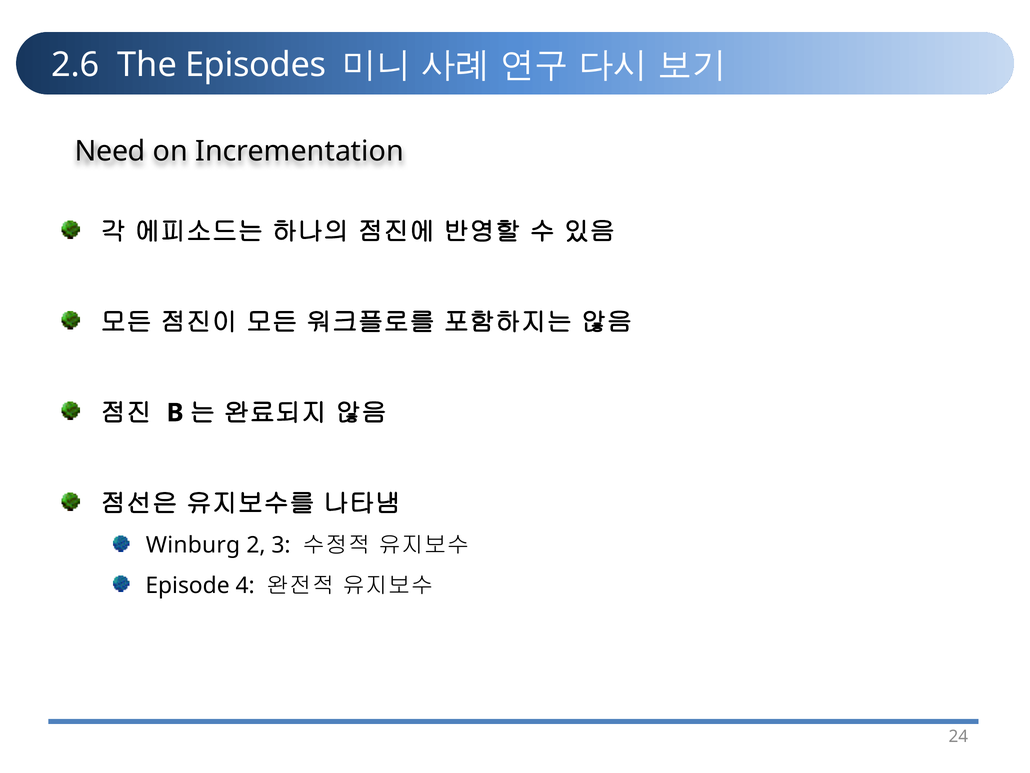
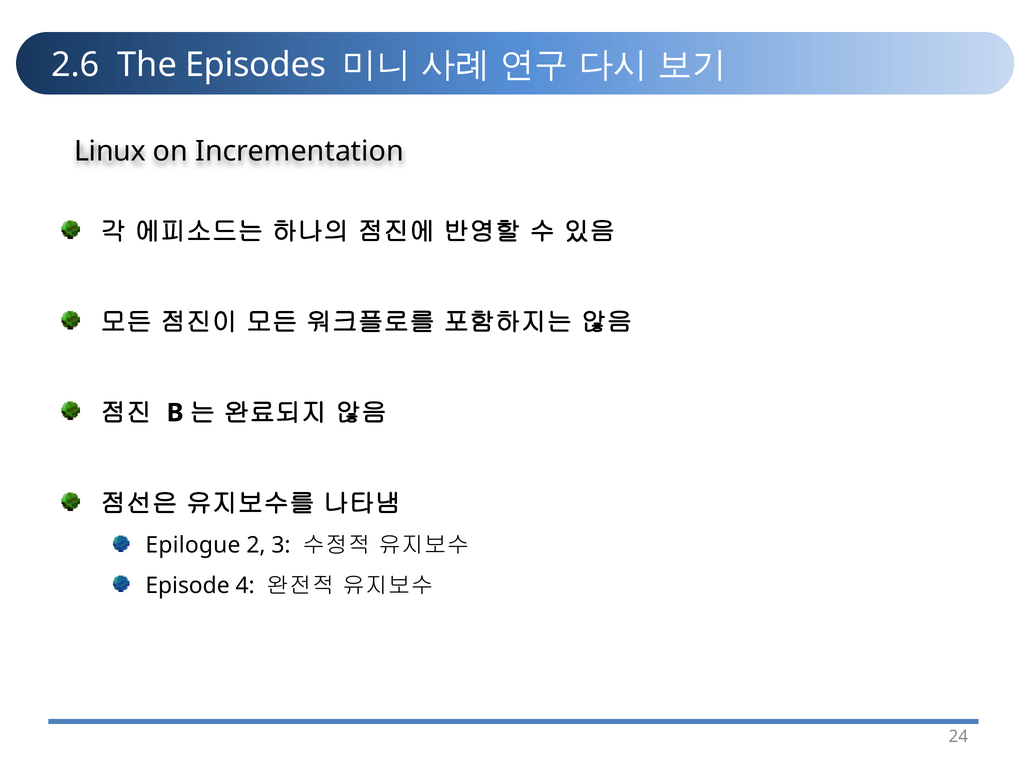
Need: Need -> Linux (110, 151)
Winburg: Winburg -> Epilogue (193, 545)
